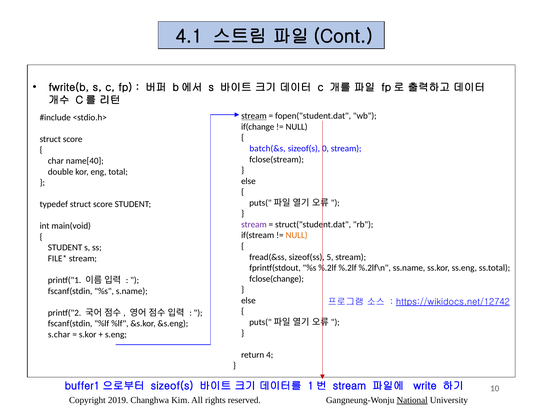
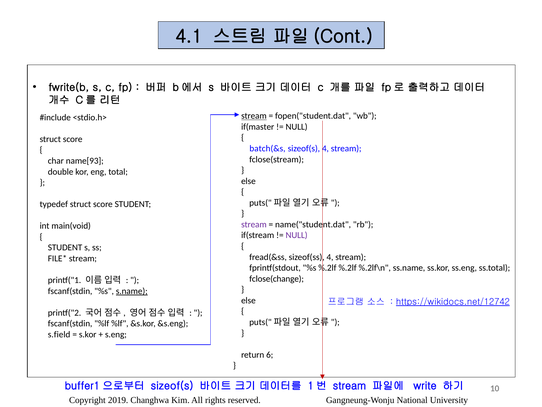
if(change: if(change -> if(master (258, 127)
sizeof(s 0: 0 -> 4 (325, 148)
name[40: name[40 -> name[93 (85, 161)
struct("student.dat: struct("student.dat -> name("student.dat (313, 224)
NULL colour: orange -> purple (297, 235)
sizeof(ss 5: 5 -> 4 (330, 257)
s.name underline: none -> present (132, 291)
s.char: s.char -> s.field (59, 334)
4: 4 -> 6 (270, 354)
National underline: present -> none (412, 400)
